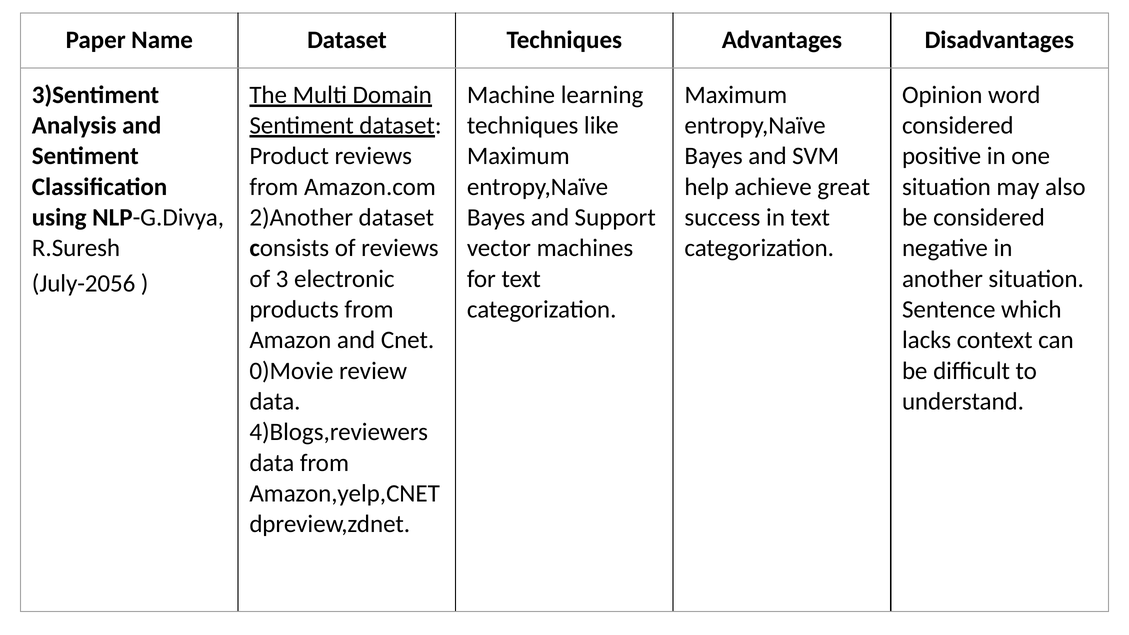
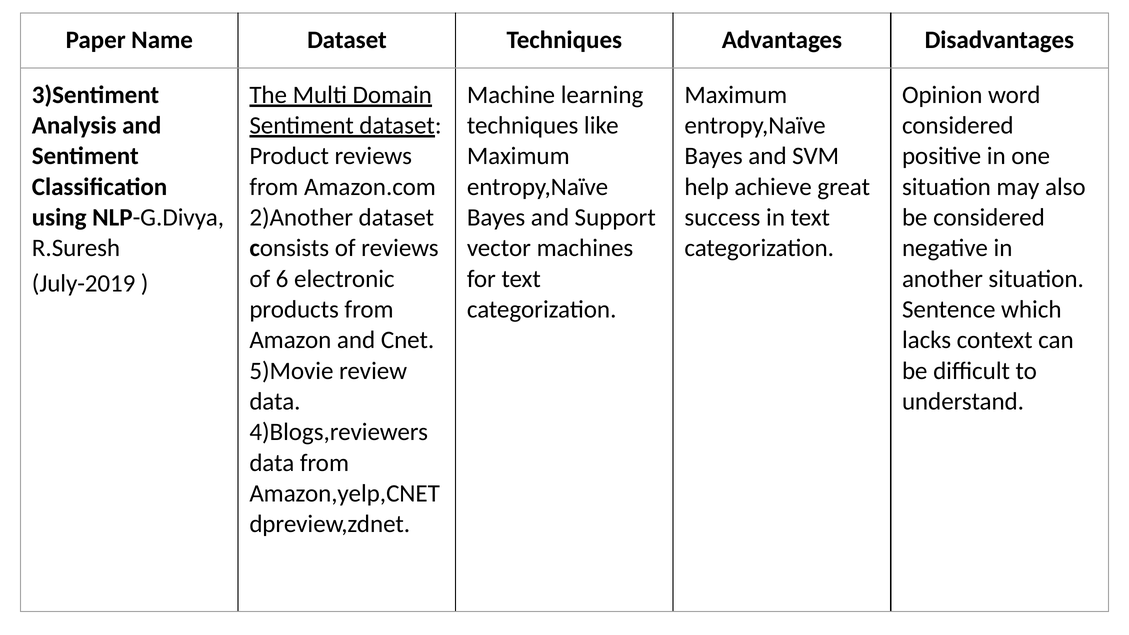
3: 3 -> 6 (282, 279)
July-2056: July-2056 -> July-2019 (84, 283)
0)Movie: 0)Movie -> 5)Movie (291, 371)
